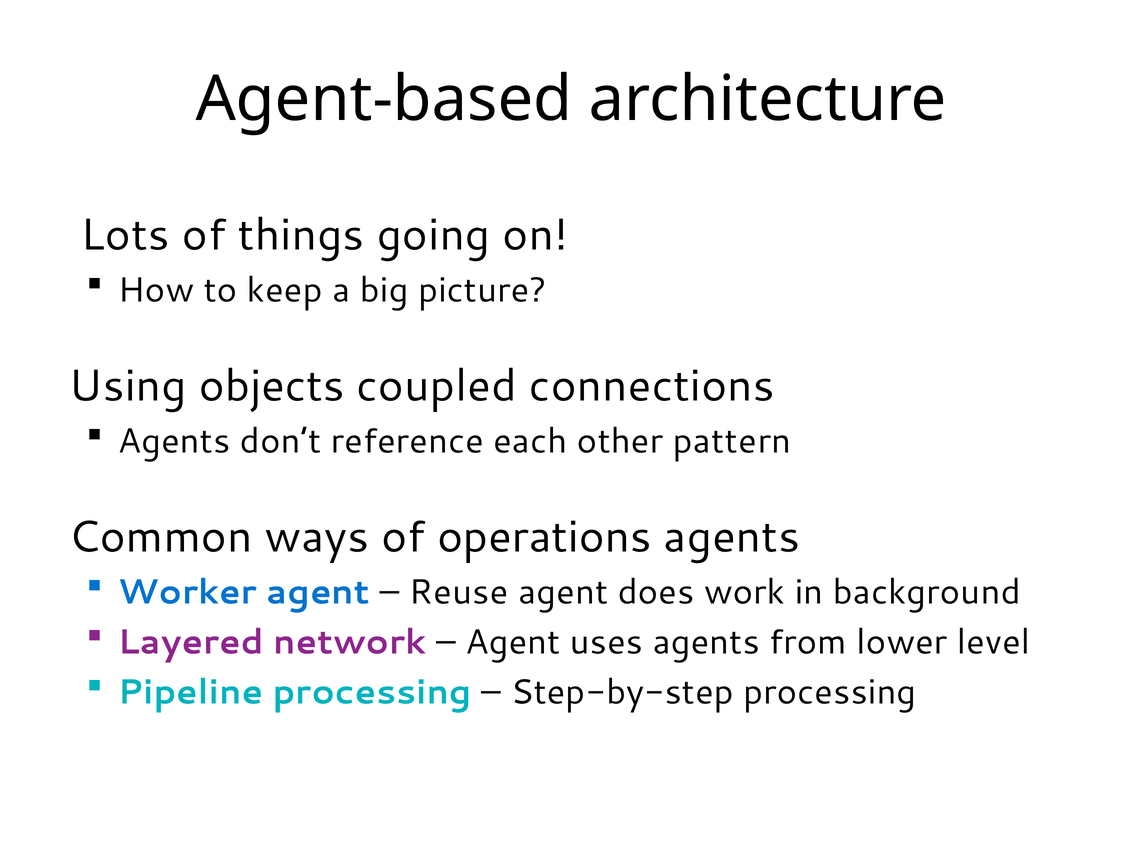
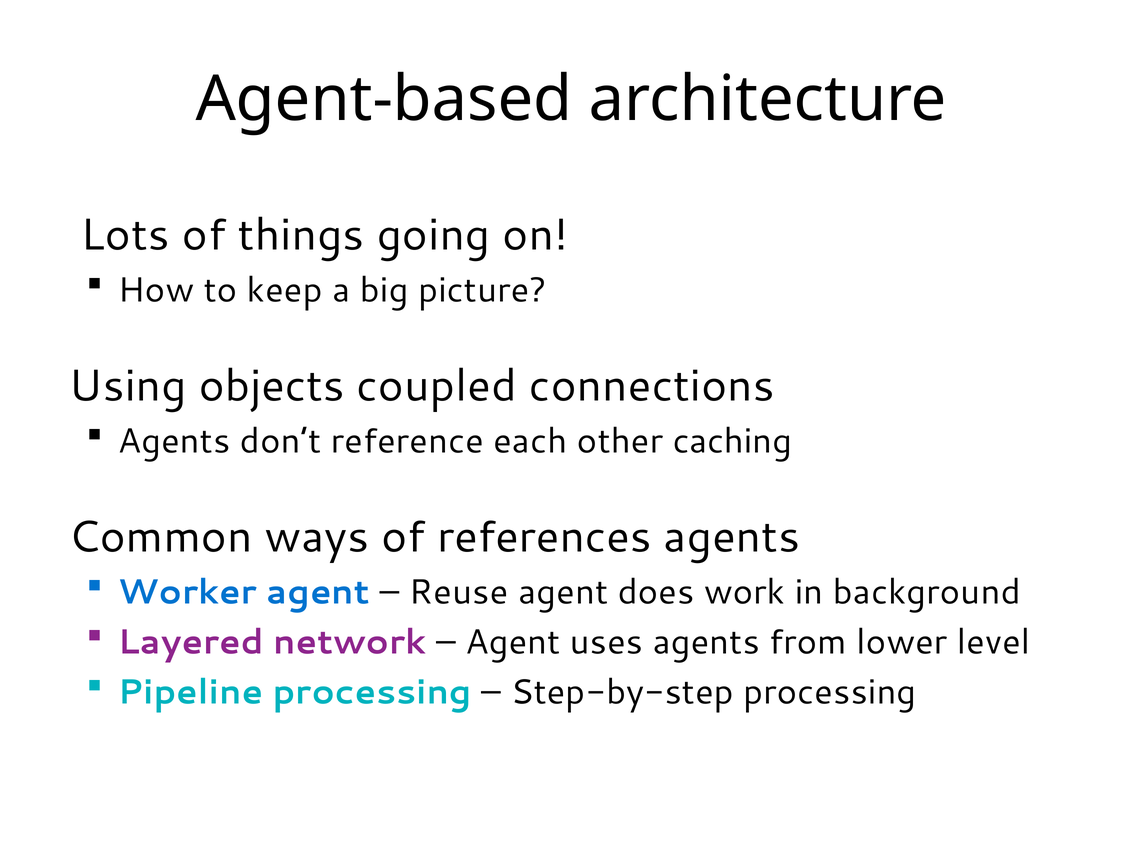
pattern: pattern -> caching (732, 441)
operations: operations -> references (544, 537)
